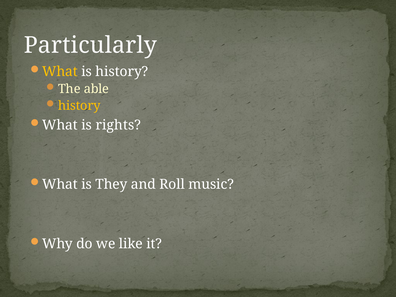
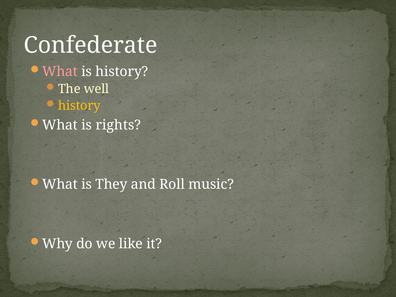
Particularly: Particularly -> Confederate (91, 45)
What colour: yellow -> pink (60, 72)
able: able -> well (96, 89)
